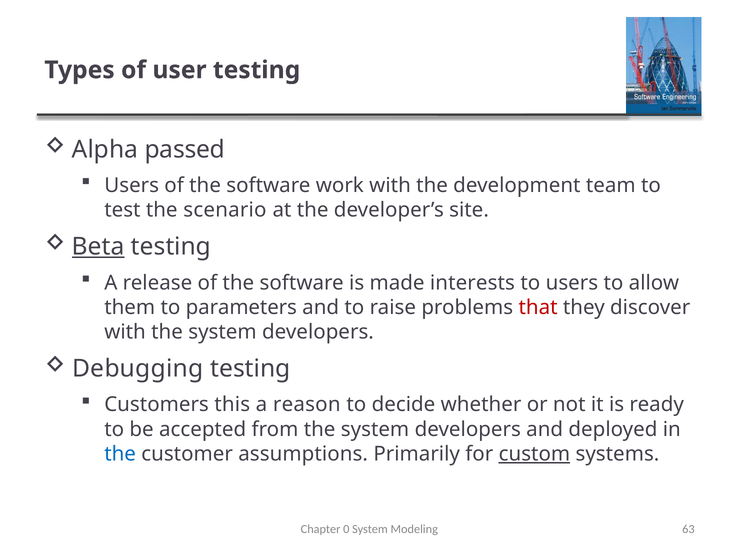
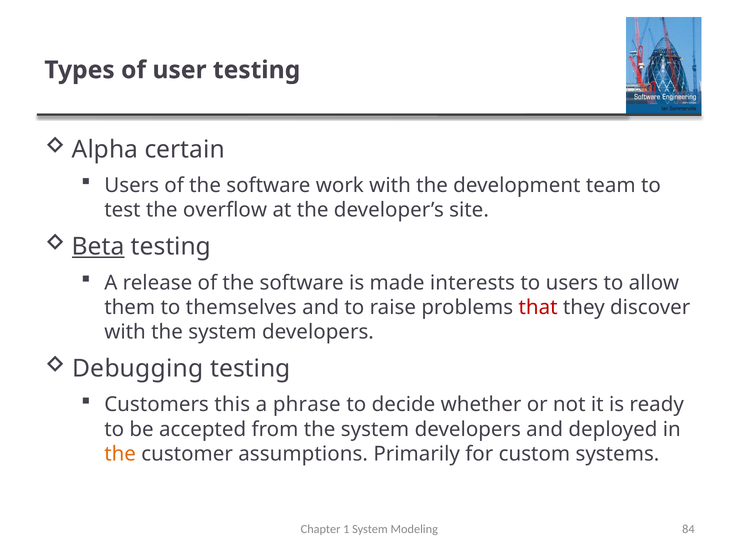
passed: passed -> certain (185, 149)
scenario: scenario -> overflow (225, 210)
parameters: parameters -> themselves (241, 308)
reason: reason -> phrase (307, 405)
the colour: blue -> orange (120, 454)
custom underline: present -> none (534, 454)
0: 0 -> 1 (346, 529)
63: 63 -> 84 (688, 529)
